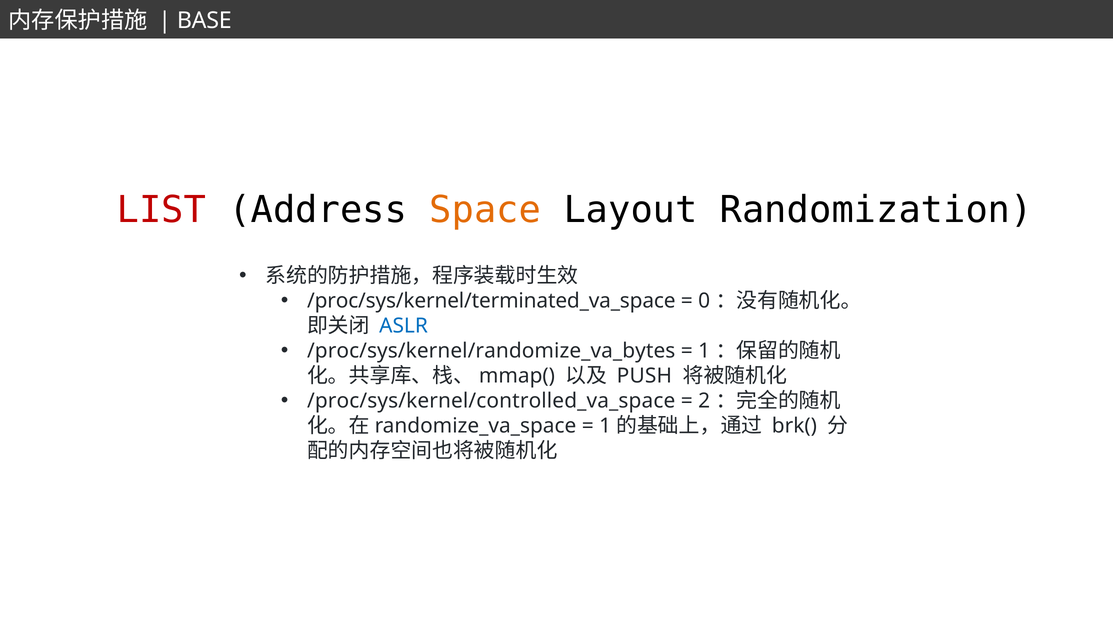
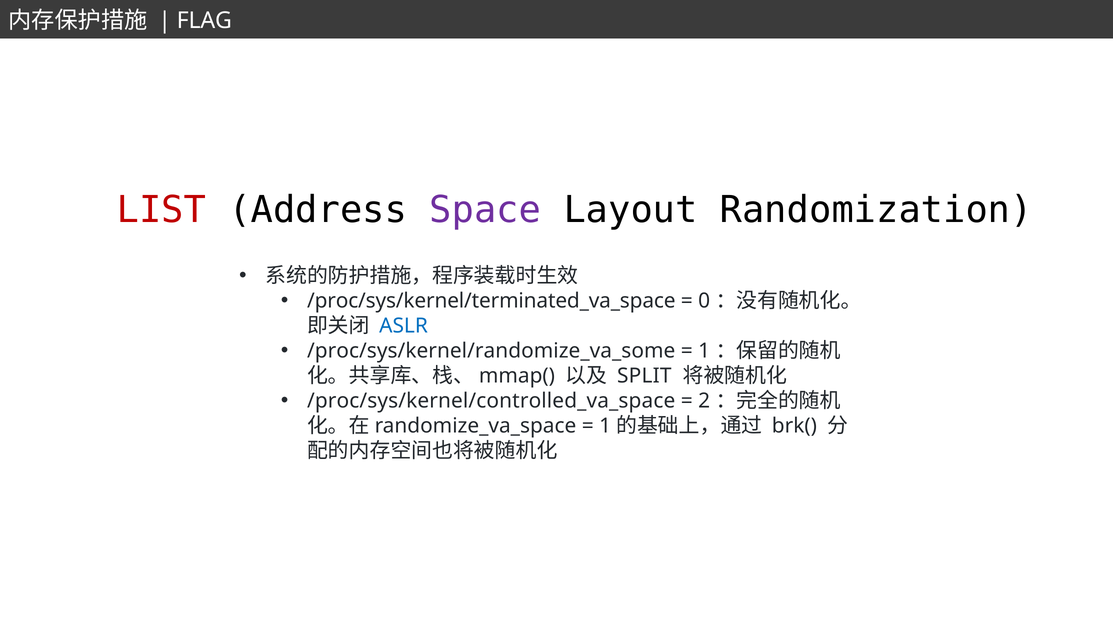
BASE: BASE -> FLAG (204, 21)
Space colour: orange -> purple (485, 210)
/proc/sys/kernel/randomize_va_bytes: /proc/sys/kernel/randomize_va_bytes -> /proc/sys/kernel/randomize_va_some (491, 351)
PUSH: PUSH -> SPLIT (644, 376)
